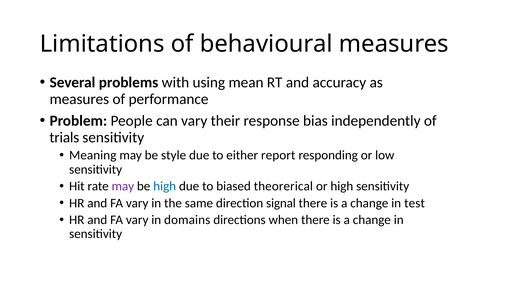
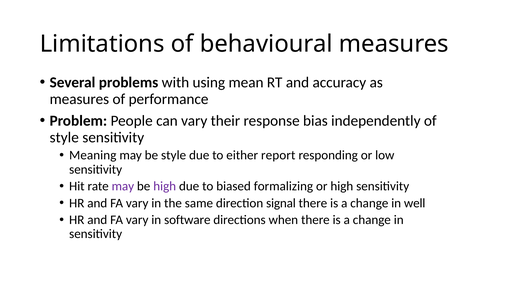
trials: trials -> style (64, 137)
high colour: blue -> purple (165, 186)
theorerical: theorerical -> formalizing (283, 186)
test: test -> well (415, 203)
domains: domains -> software (187, 220)
